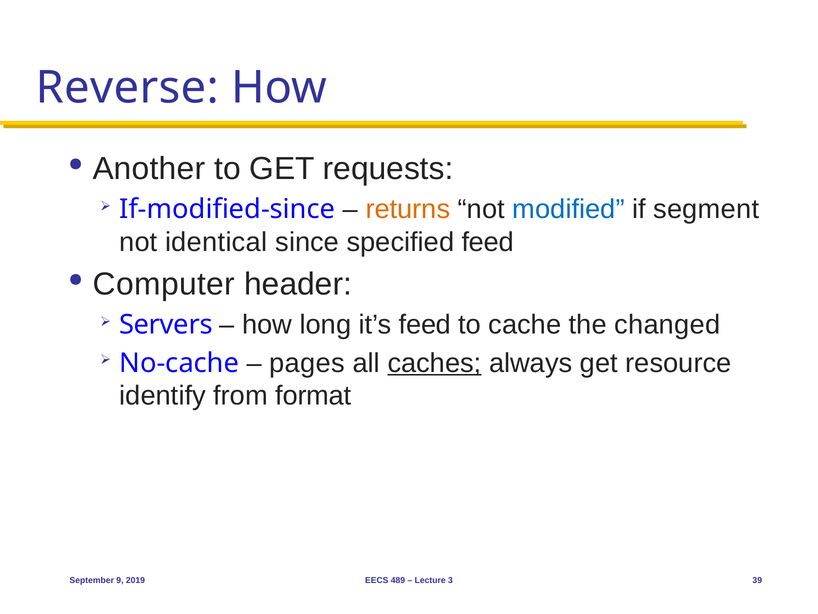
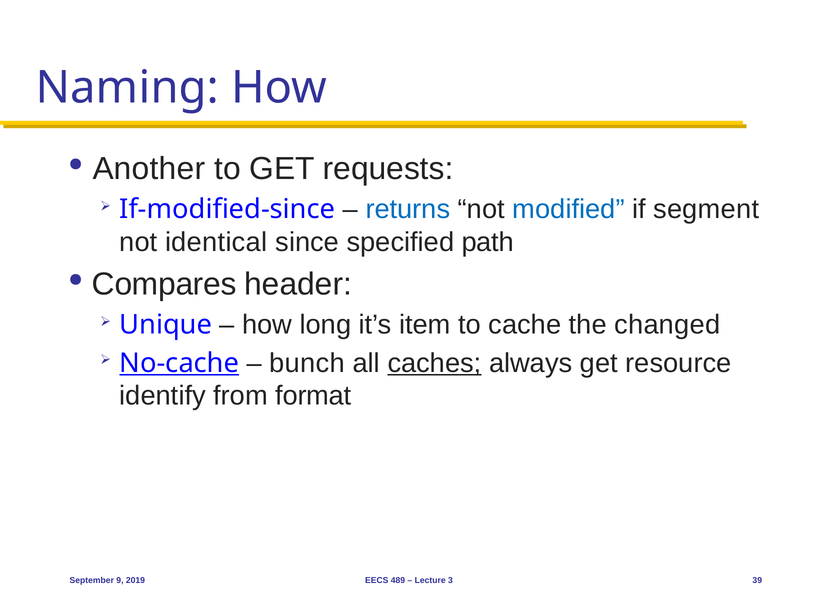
Reverse: Reverse -> Naming (127, 88)
returns colour: orange -> blue (408, 209)
specified feed: feed -> path (488, 242)
Computer: Computer -> Compares (164, 284)
Servers: Servers -> Unique (166, 325)
it’s feed: feed -> item (425, 325)
No-cache underline: none -> present (179, 363)
pages: pages -> bunch (307, 363)
